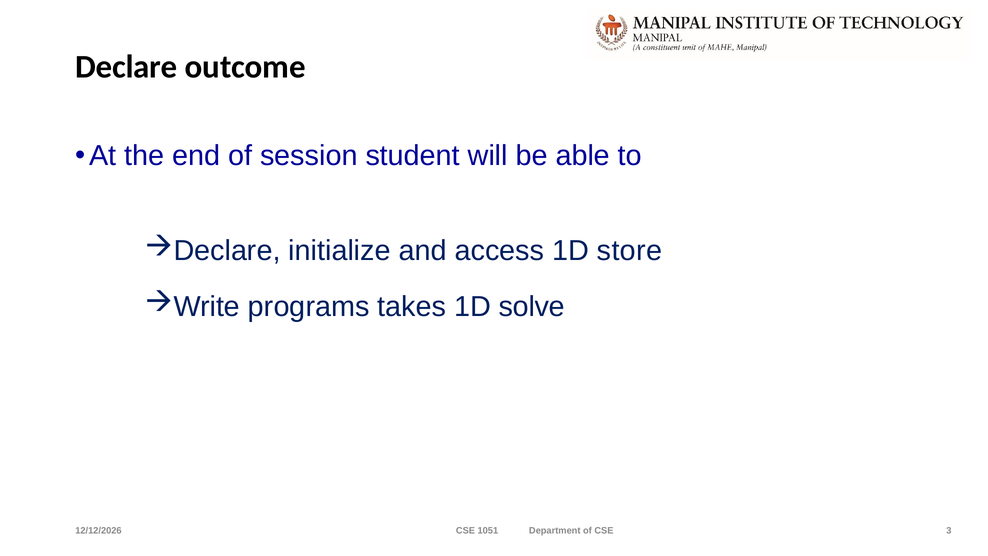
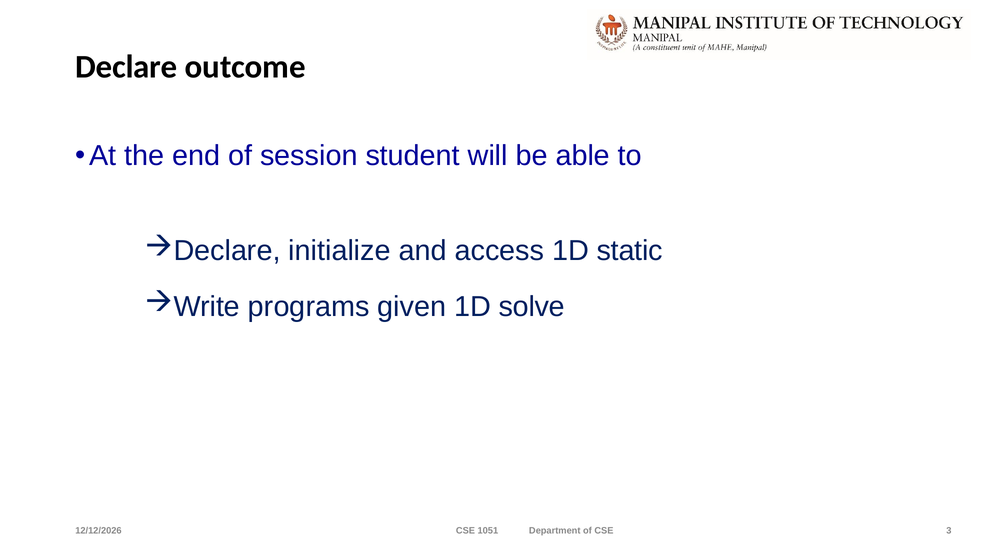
store: store -> static (630, 251)
takes: takes -> given (412, 306)
